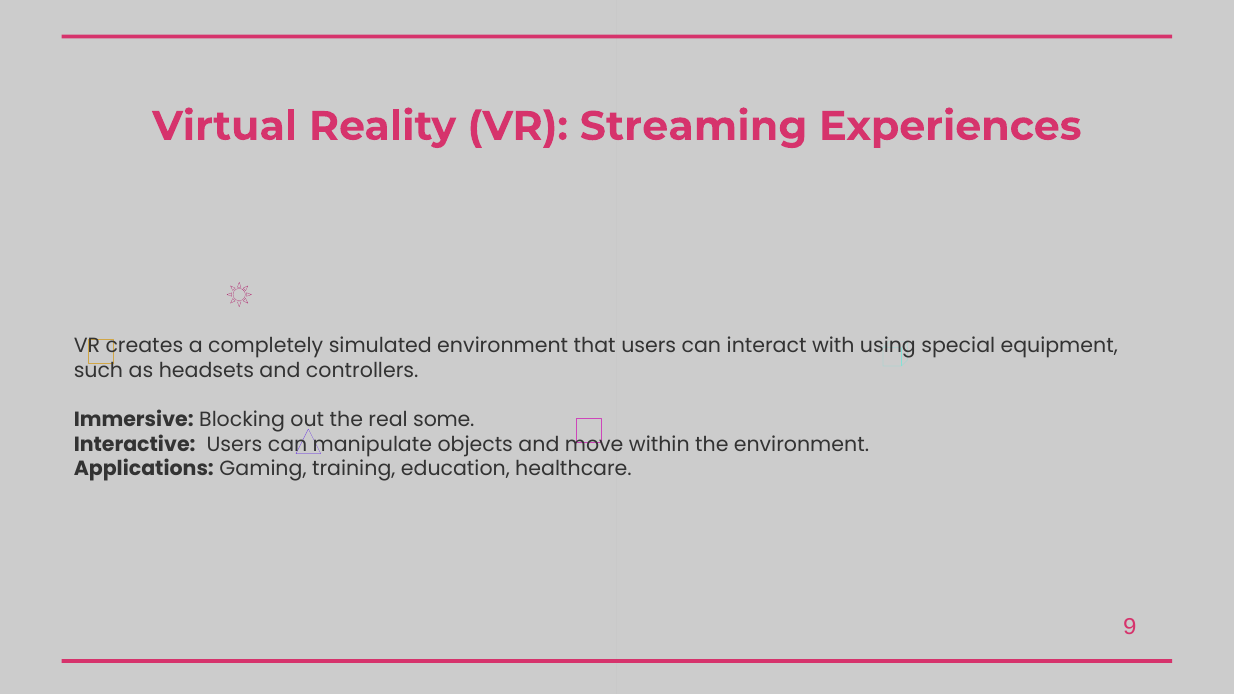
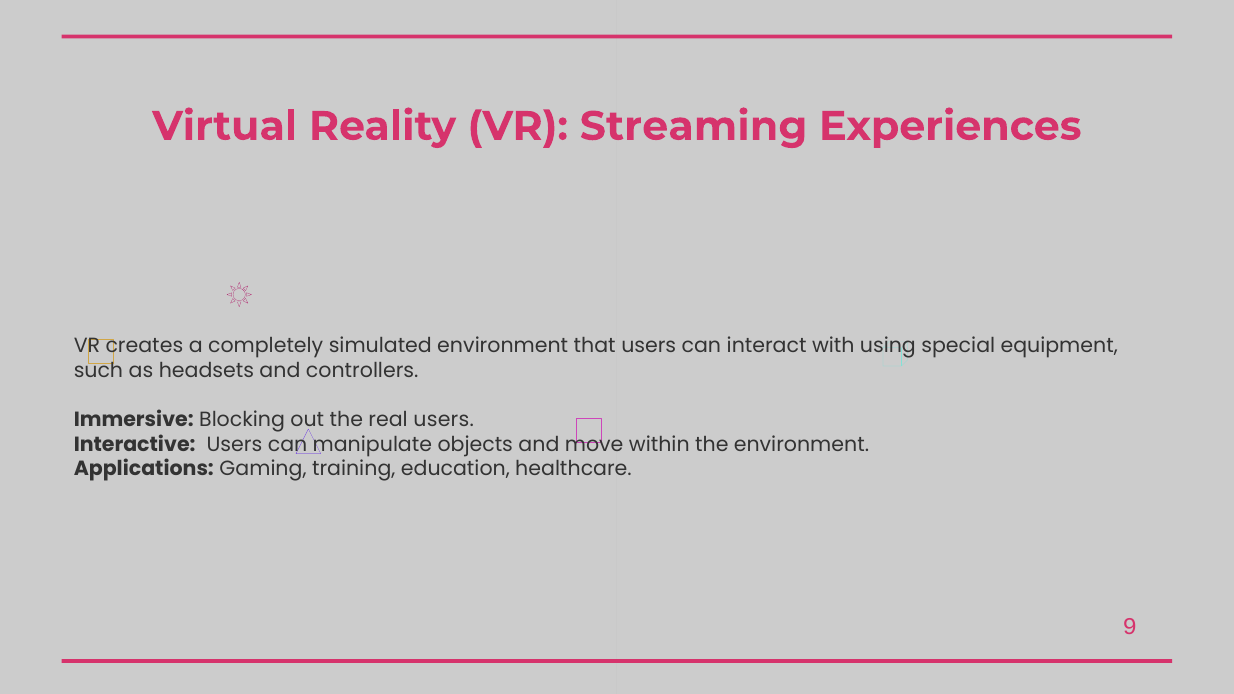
real some: some -> users (444, 420)
